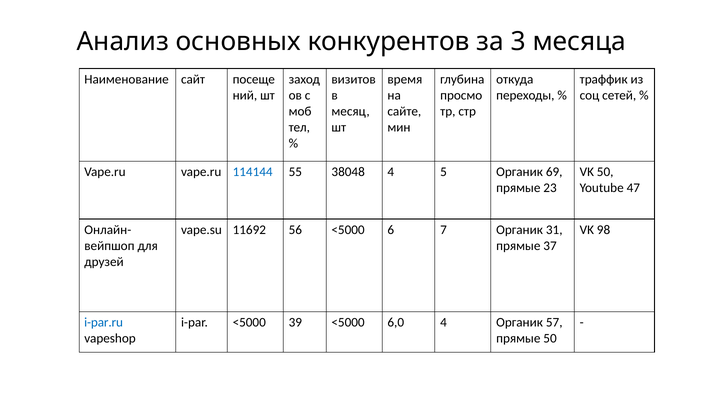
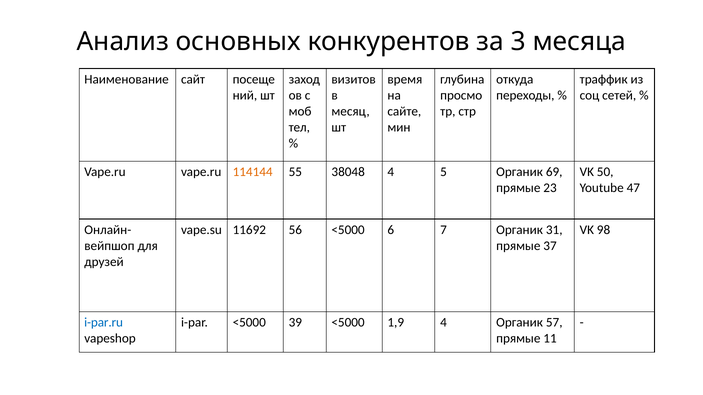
114144 colour: blue -> orange (253, 172)
6,0: 6,0 -> 1,9 (396, 323)
прямые 50: 50 -> 11 (550, 339)
